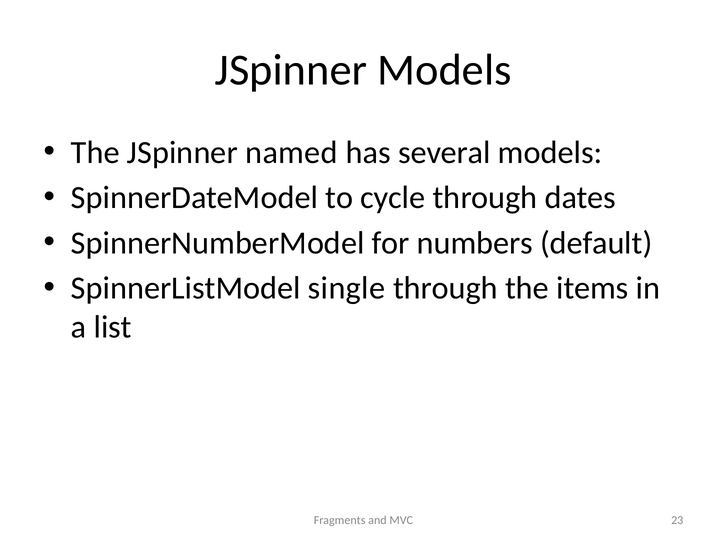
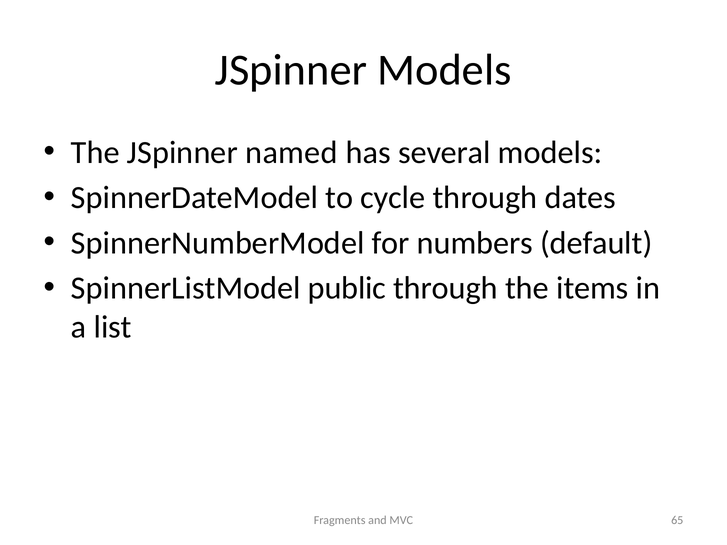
single: single -> public (347, 288)
23: 23 -> 65 (677, 521)
